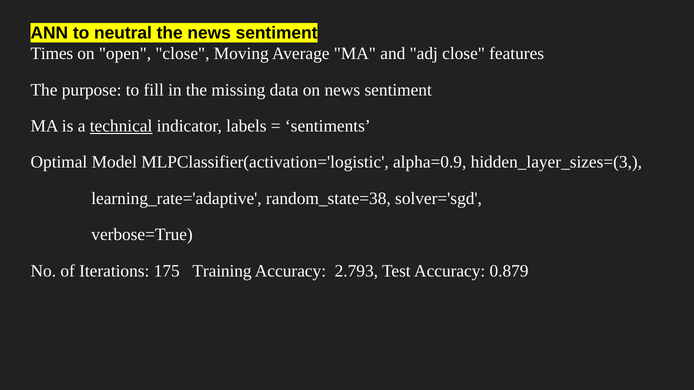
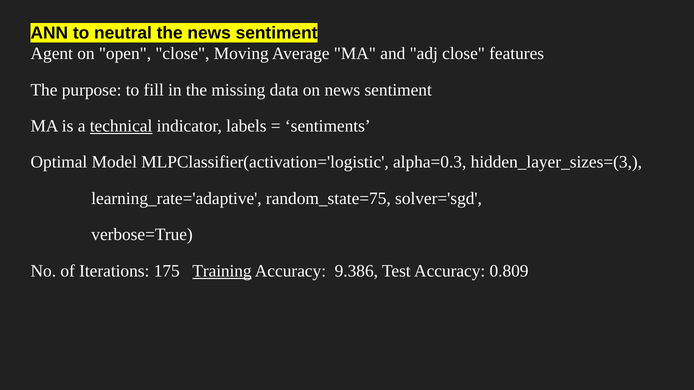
Times: Times -> Agent (52, 54)
alpha=0.9: alpha=0.9 -> alpha=0.3 (430, 162)
random_state=38: random_state=38 -> random_state=75 (328, 199)
Training underline: none -> present (222, 271)
2.793: 2.793 -> 9.386 (356, 271)
0.879: 0.879 -> 0.809 (509, 271)
